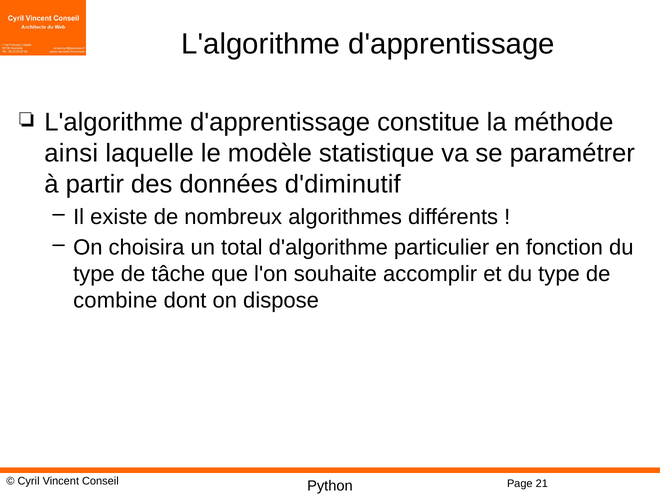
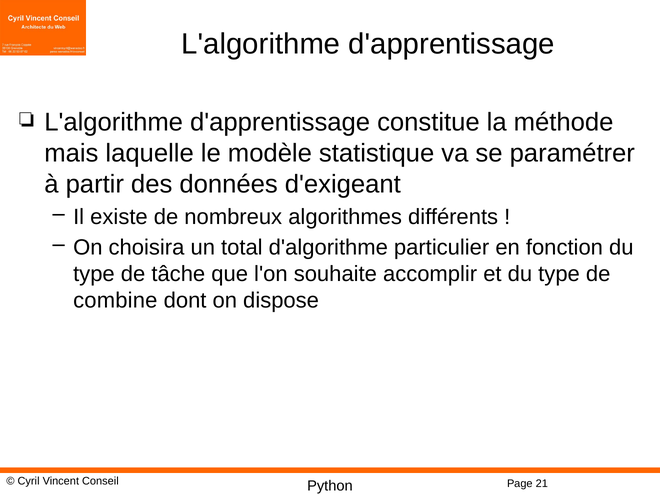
ainsi: ainsi -> mais (71, 153)
d'diminutif: d'diminutif -> d'exigeant (343, 184)
